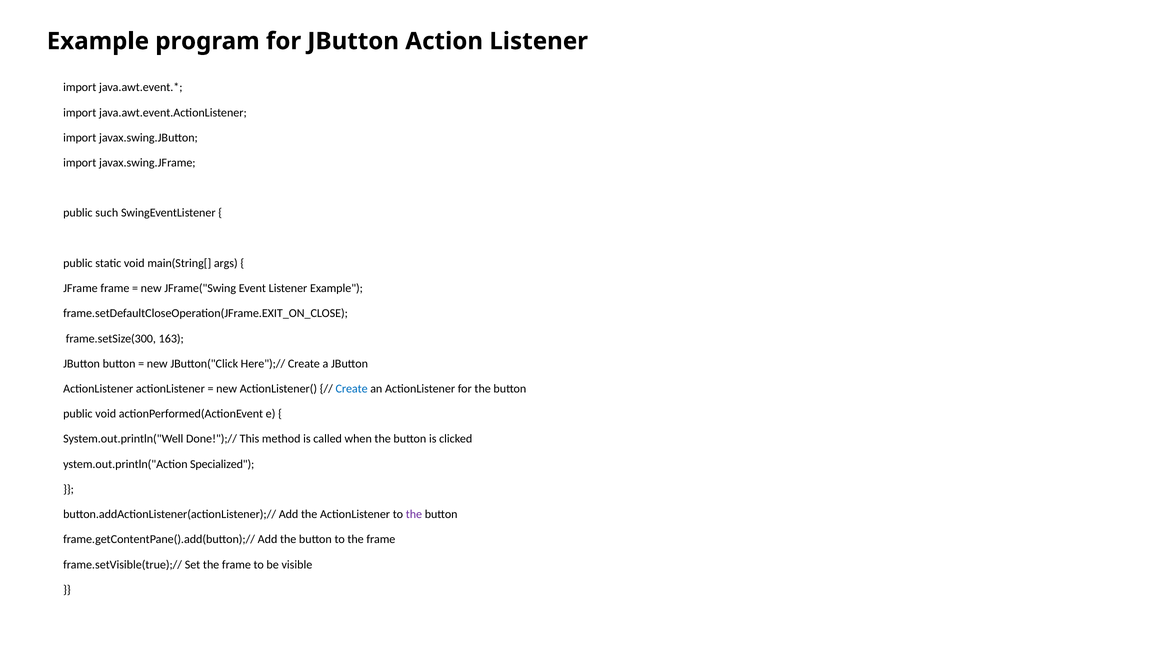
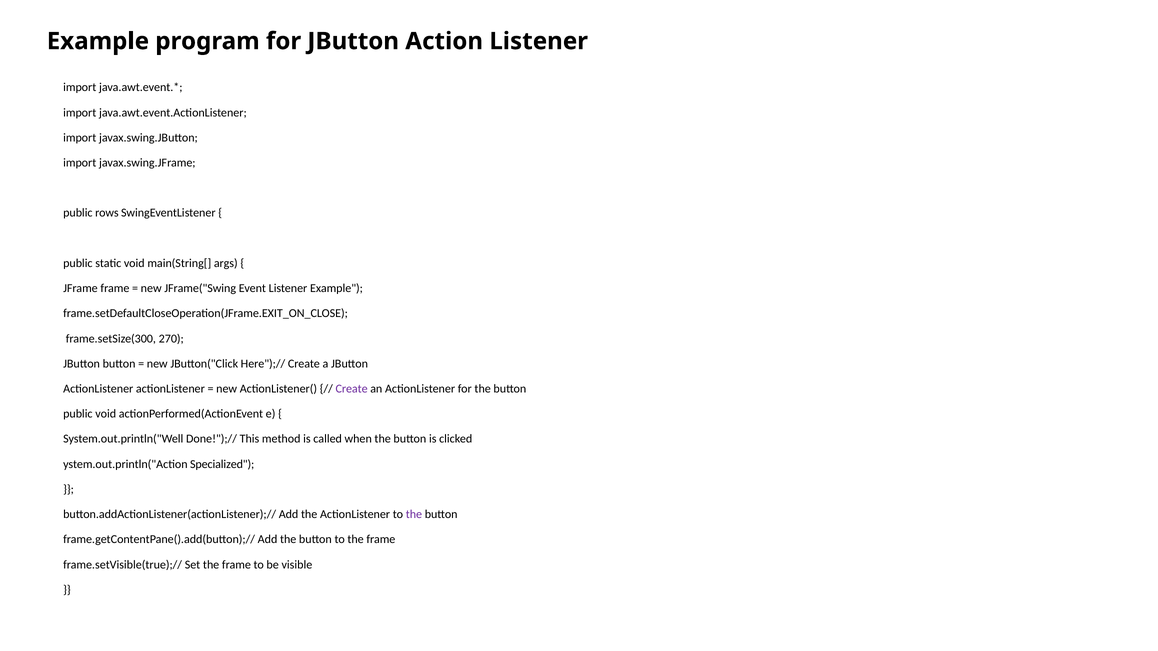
such: such -> rows (107, 213)
163: 163 -> 270 (171, 339)
Create colour: blue -> purple (352, 389)
